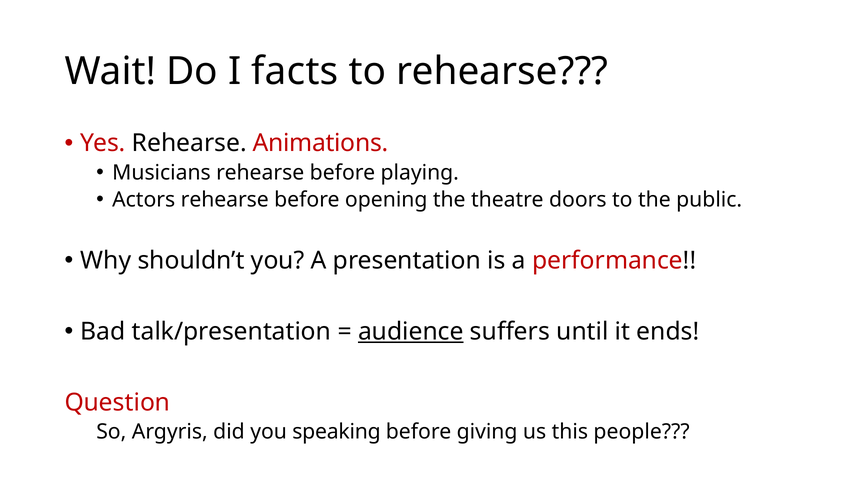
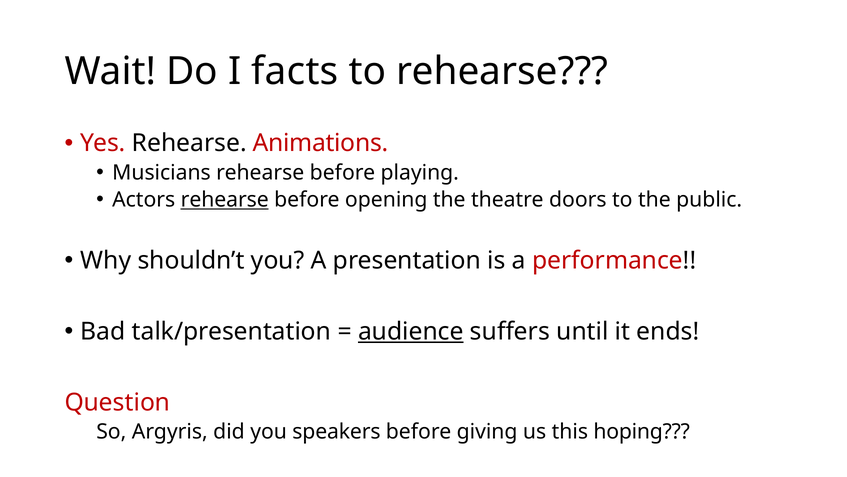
rehearse underline: none -> present (225, 200)
speaking: speaking -> speakers (336, 431)
people: people -> hoping (642, 431)
